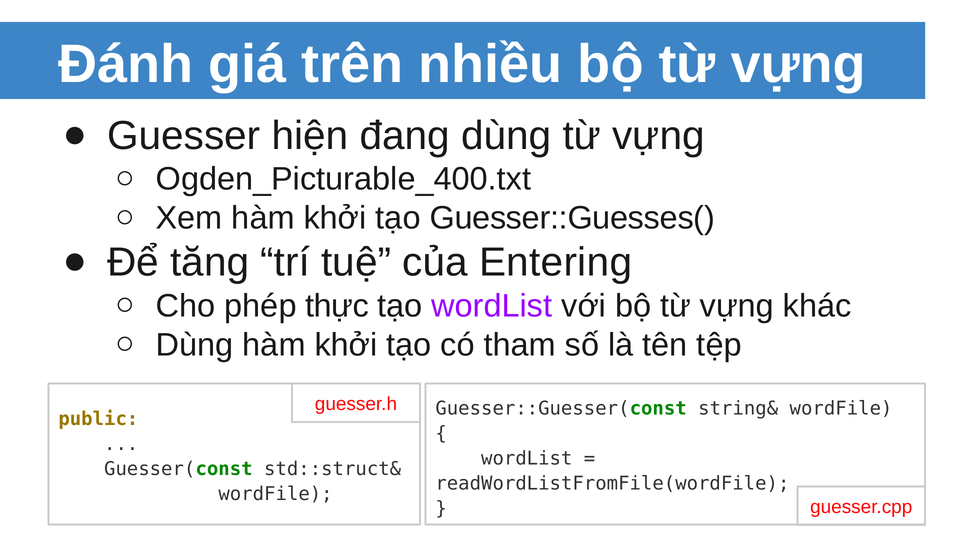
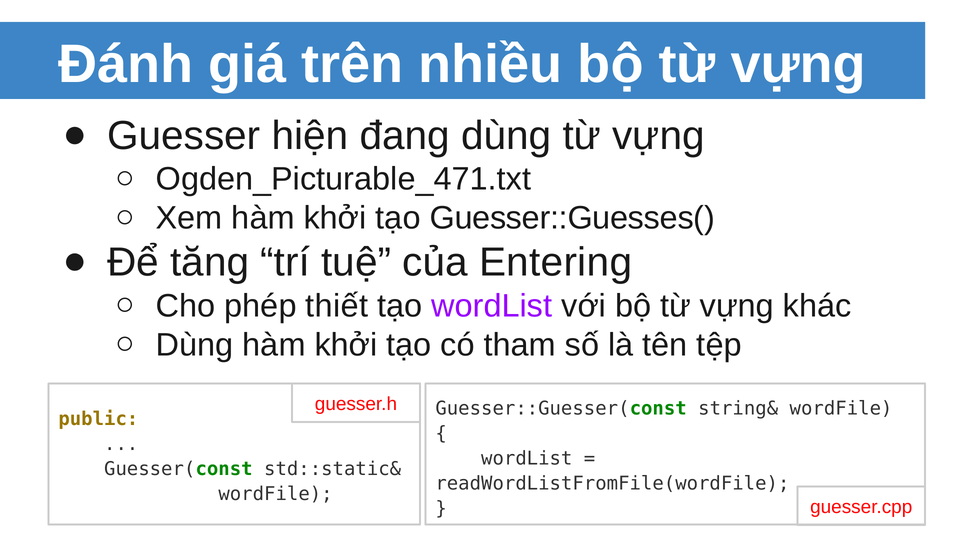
Ogden_Picturable_400.txt: Ogden_Picturable_400.txt -> Ogden_Picturable_471.txt (343, 179)
thực: thực -> thiết (337, 306)
std::struct&: std::struct& -> std::static& (333, 469)
